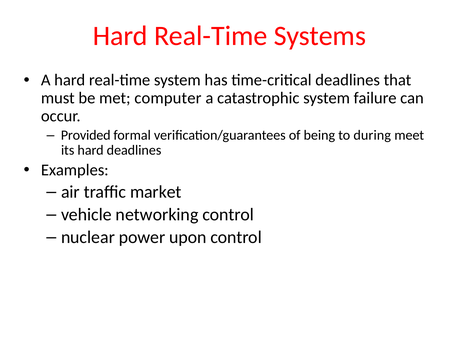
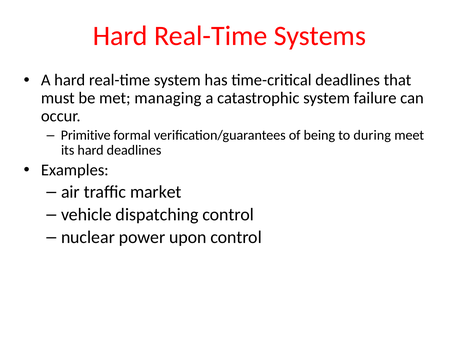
computer: computer -> managing (168, 98)
Provided: Provided -> Primitive (86, 135)
networking: networking -> dispatching (157, 214)
